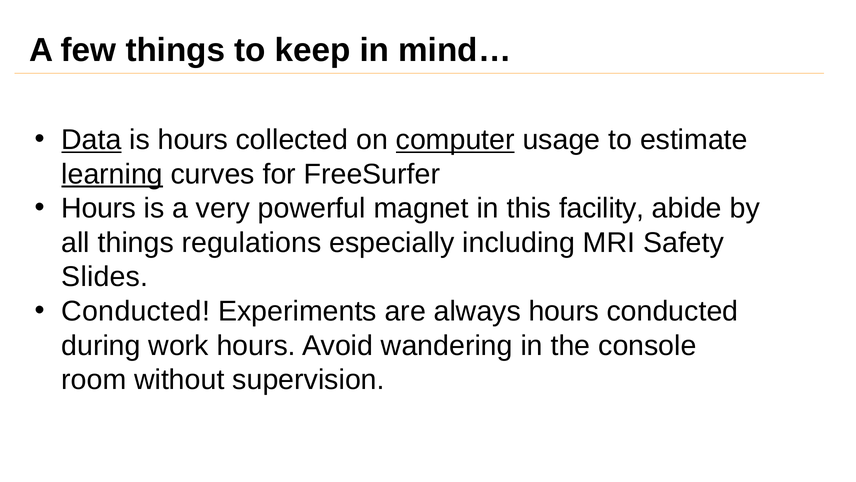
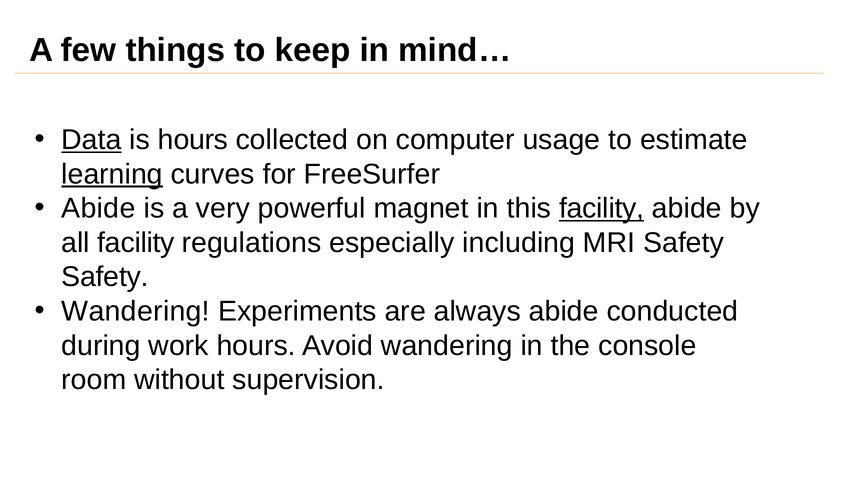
computer underline: present -> none (455, 140)
Hours: Hours -> Abide (98, 208)
facility underline: none -> present (602, 208)
all things: things -> facility (136, 243)
Slides: Slides -> Safety (105, 277)
Conducted: Conducted -> Wandering (136, 311)
always hours: hours -> abide (564, 311)
